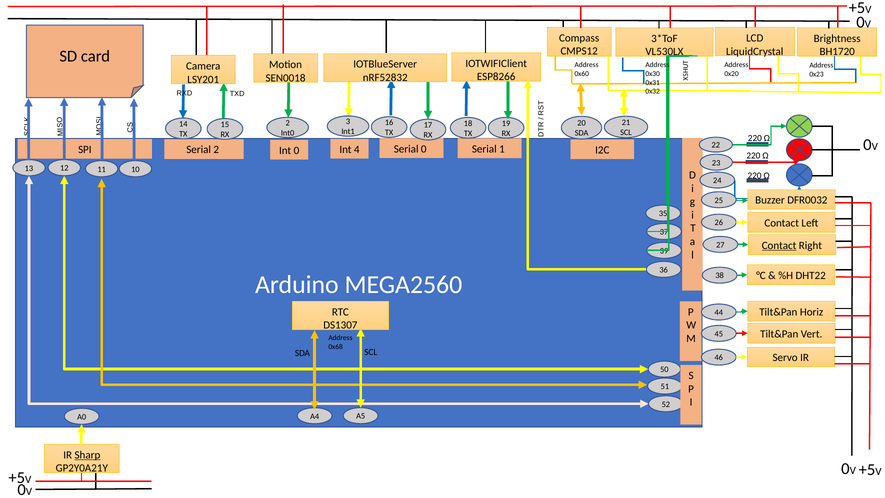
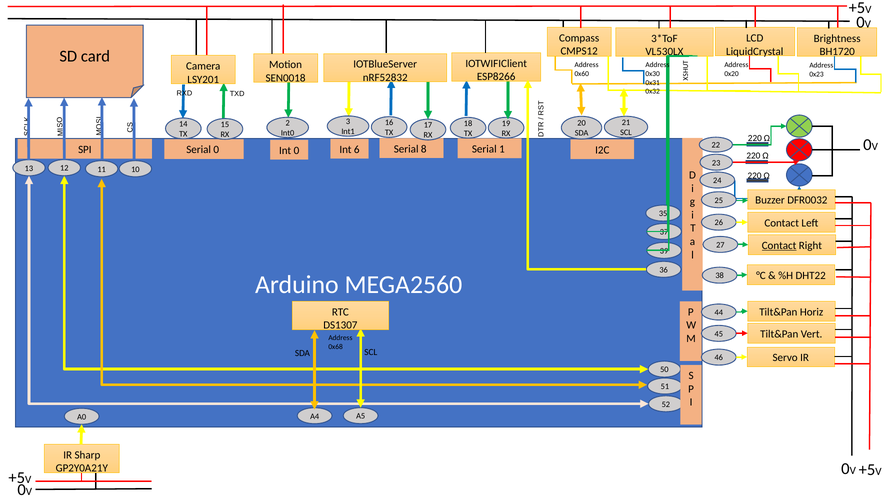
Serial 0: 0 -> 8 (424, 149)
4: 4 -> 6 (357, 149)
Serial 2: 2 -> 0 (216, 150)
Sharp underline: present -> none (87, 455)
